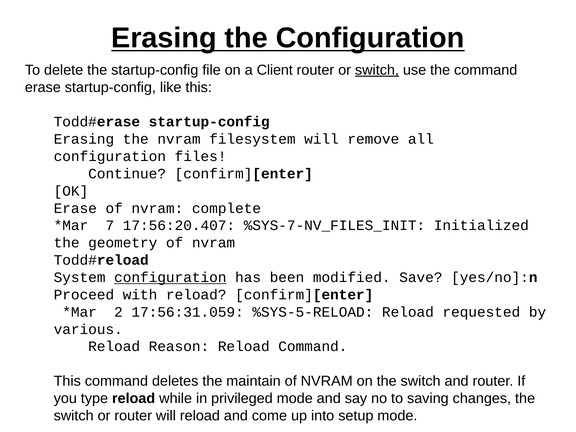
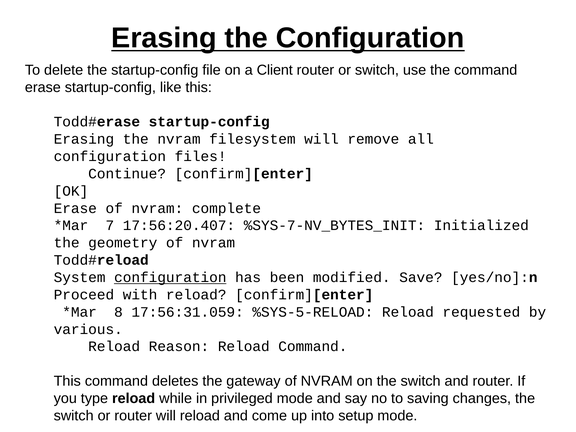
switch underline: present -> none (377, 70)
%SYS-7-NV_FILES_INIT: %SYS-7-NV_FILES_INIT -> %SYS-7-NV_BYTES_INIT (334, 226)
2: 2 -> 8 (118, 312)
maintain: maintain -> gateway (253, 381)
